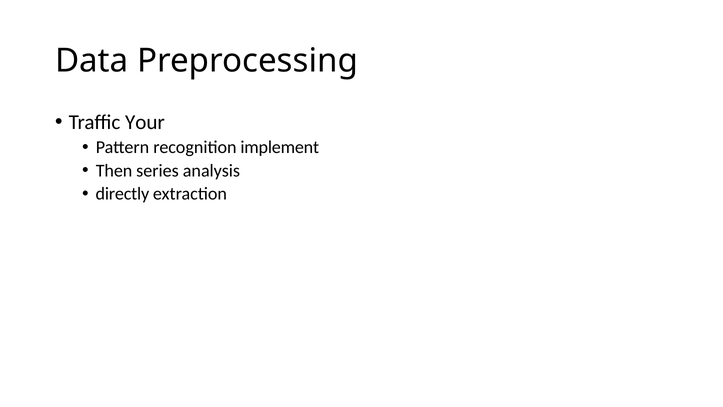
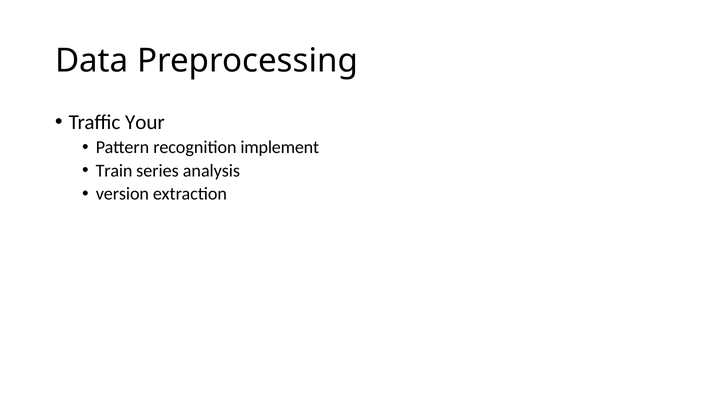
Then: Then -> Train (114, 170)
directly: directly -> version (122, 194)
